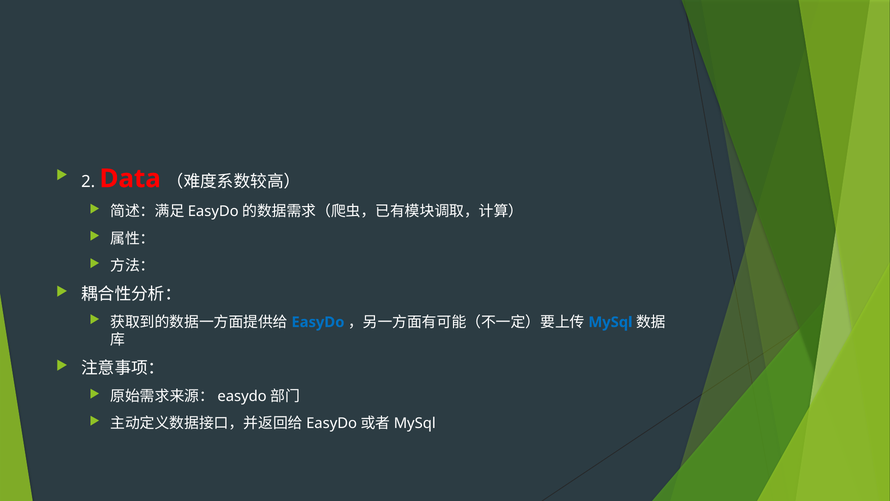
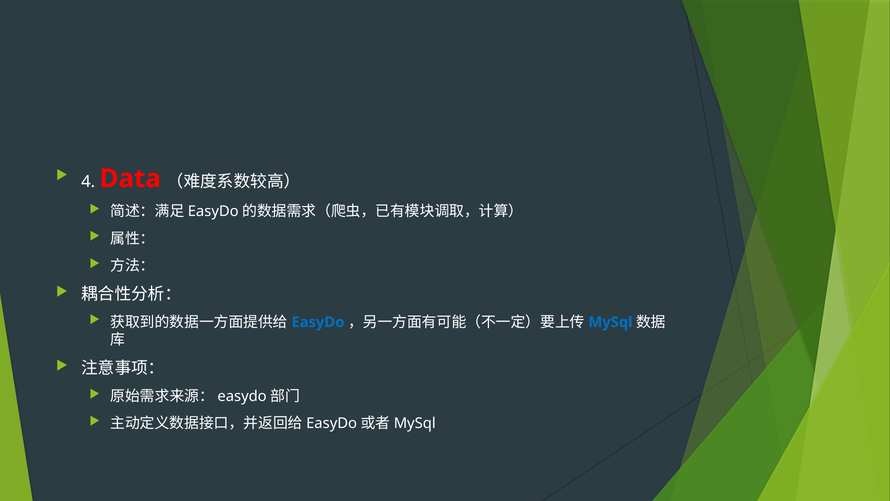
2: 2 -> 4 (88, 182)
